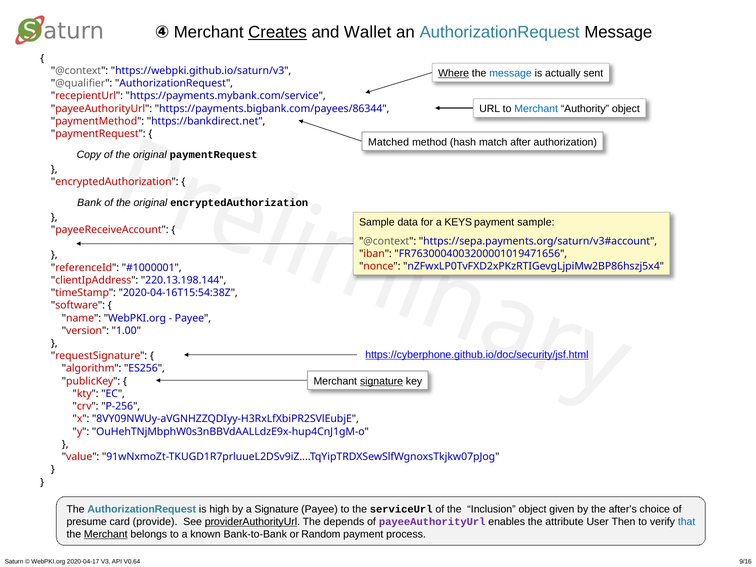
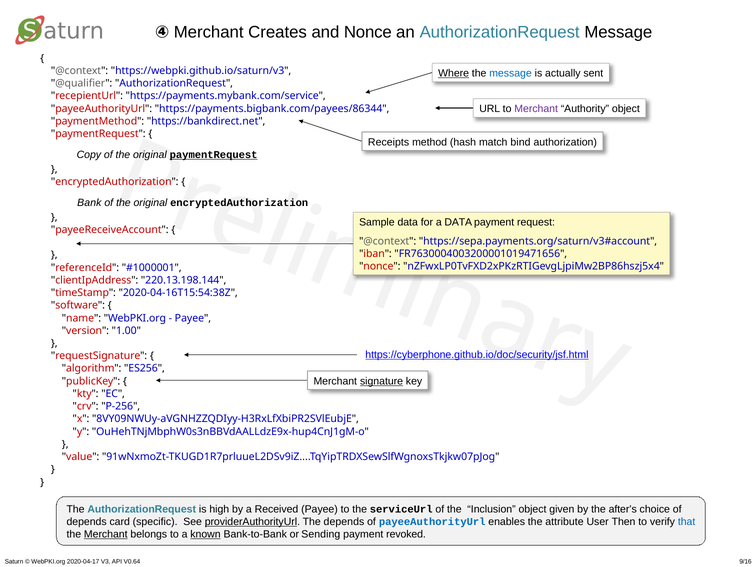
Creates underline: present -> none (278, 32)
and Wallet: Wallet -> Nonce (368, 32)
Merchant colour: blue -> purple (536, 109)
Matched: Matched -> Receipts (389, 142)
after: after -> bind (520, 142)
paymentRequest underline: none -> present (214, 155)
a KEYS: KEYS -> DATA (458, 222)
payment sample: sample -> request (536, 222)
a Signature: Signature -> Received (277, 509)
presume: presume -> depends (87, 522)
provide: provide -> specific (155, 522)
payeeAuthorityUrl colour: purple -> blue (432, 522)
known underline: none -> present (205, 534)
Random: Random -> Sending (321, 534)
process: process -> revoked (406, 534)
